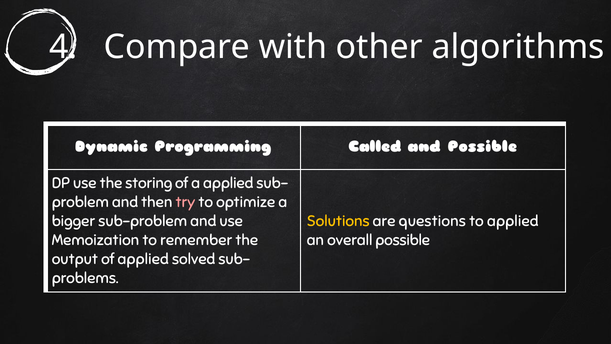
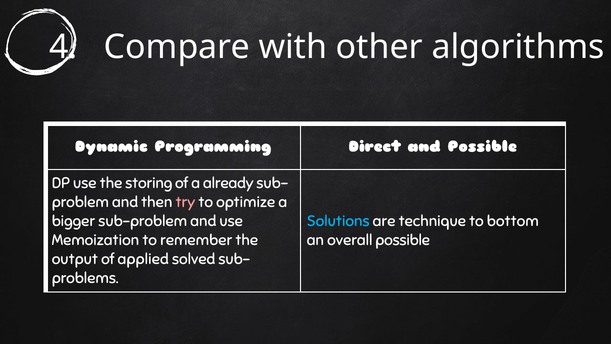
Called: Called -> Direct (375, 146)
a applied: applied -> already (228, 183)
Solutions colour: yellow -> light blue (338, 221)
questions: questions -> technique (432, 221)
to applied: applied -> bottom (513, 221)
